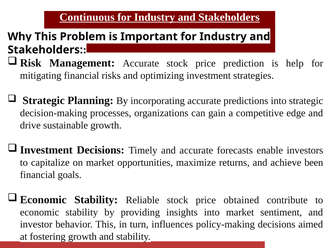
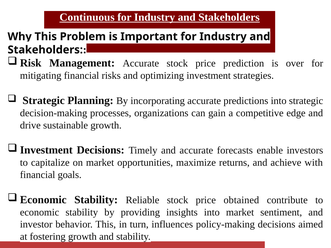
help: help -> over (295, 63)
been: been -> with (314, 163)
